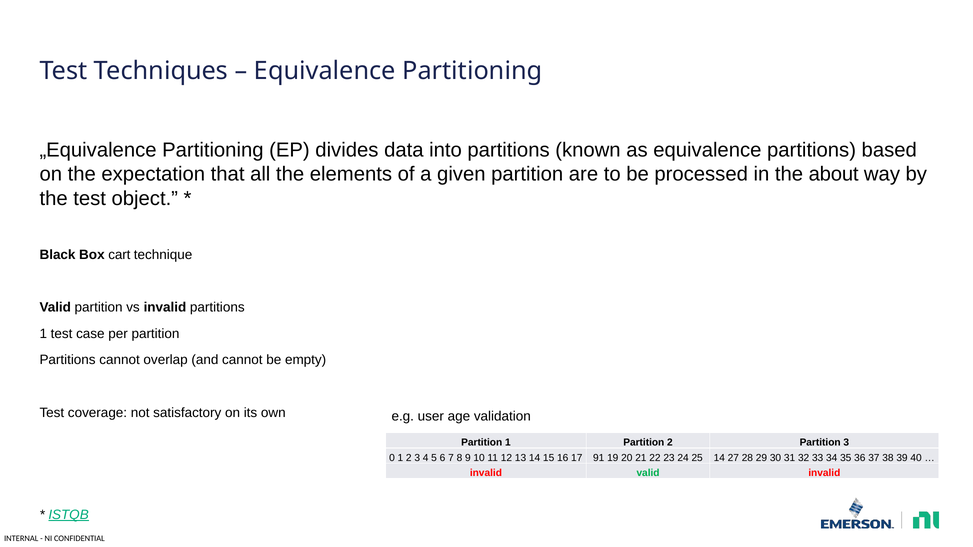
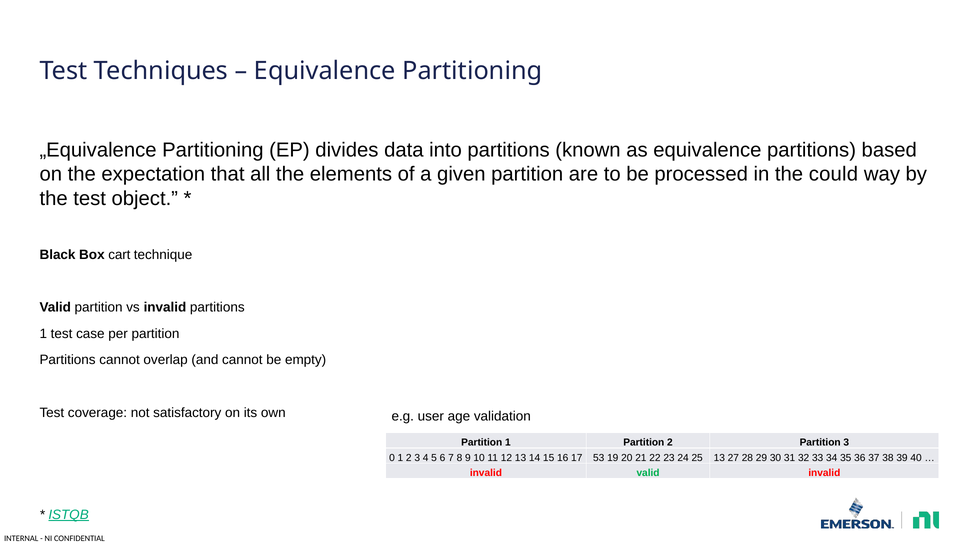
about: about -> could (833, 174)
91: 91 -> 53 (599, 458)
25 14: 14 -> 13 (719, 458)
